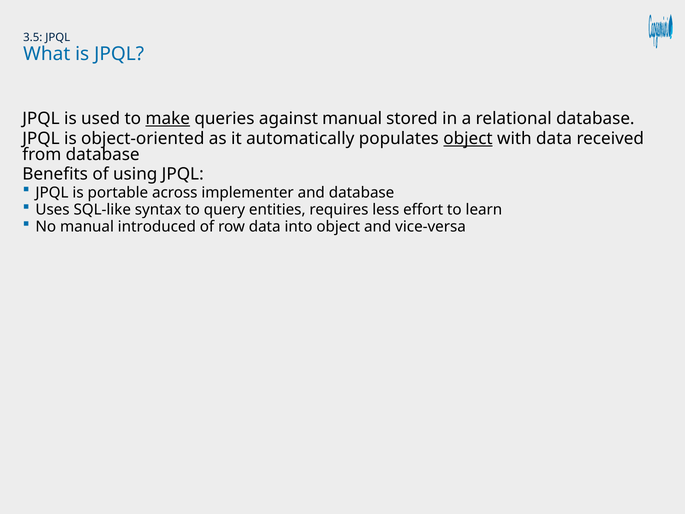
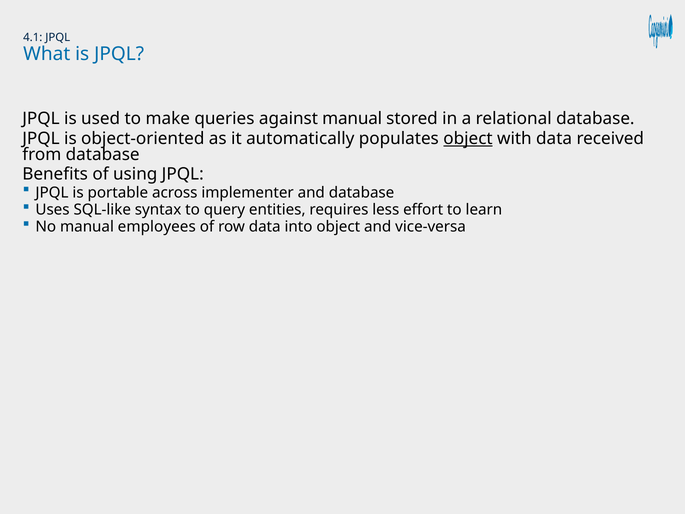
3.5: 3.5 -> 4.1 (33, 37)
make underline: present -> none (168, 119)
introduced: introduced -> employees (157, 227)
